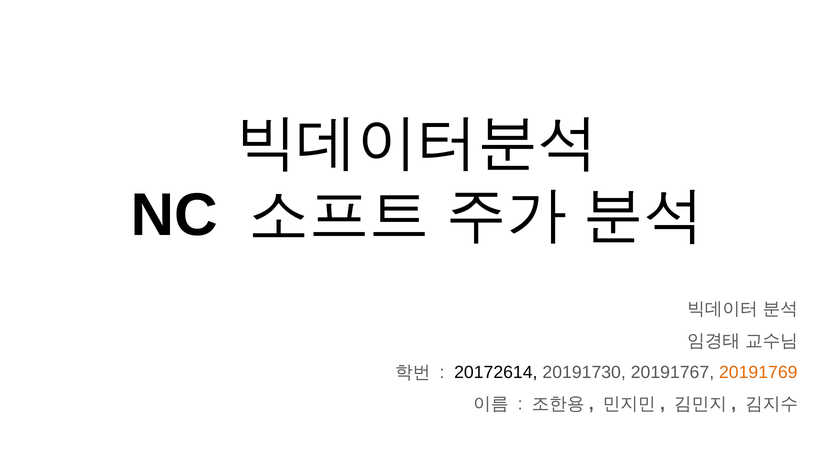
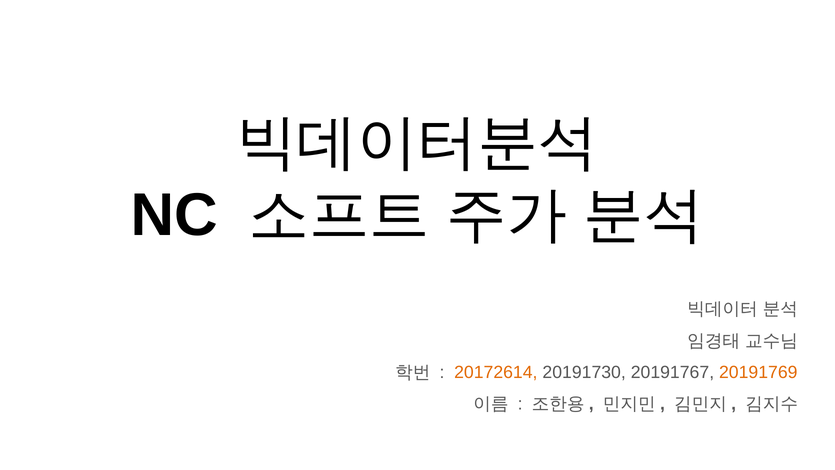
20172614 colour: black -> orange (496, 372)
